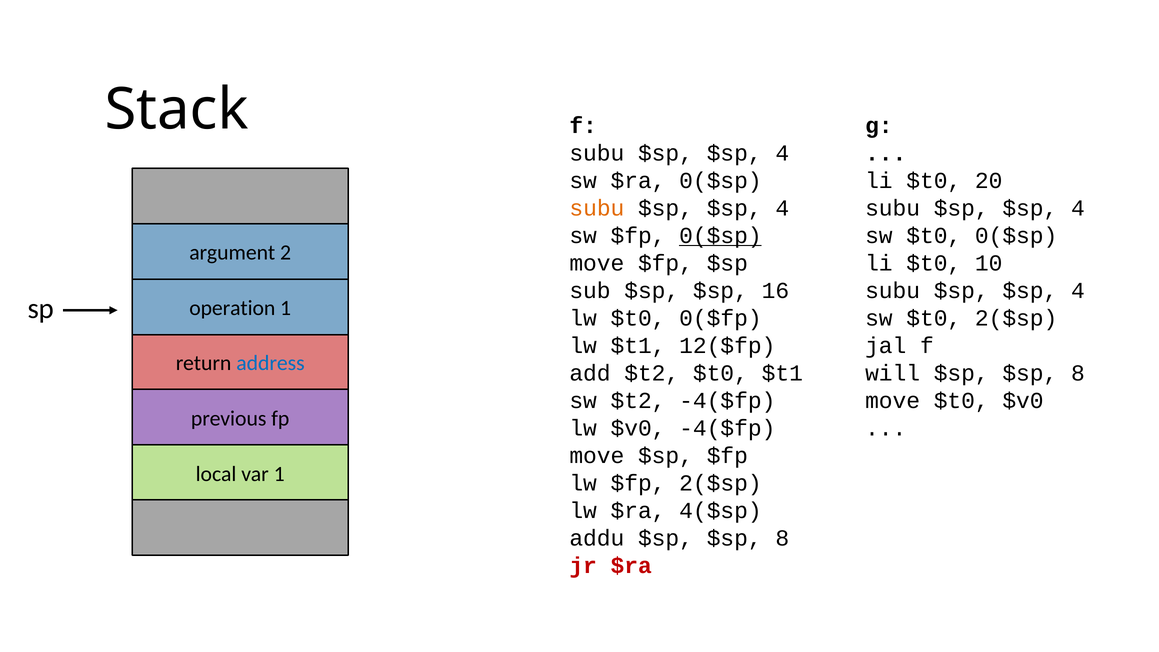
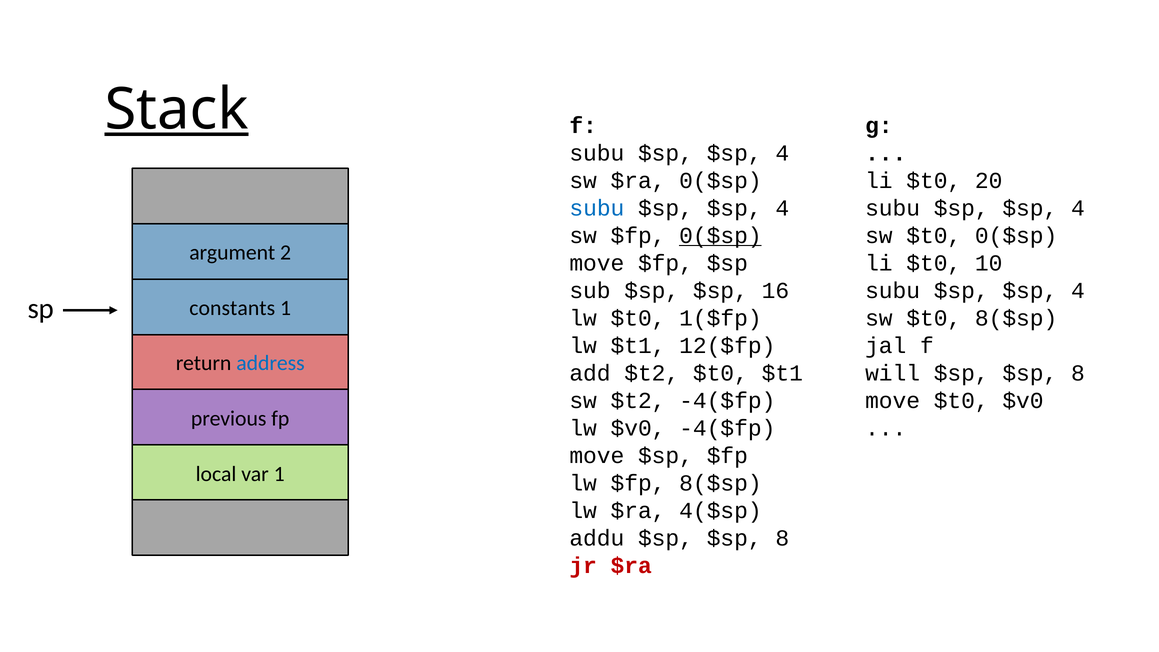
Stack underline: none -> present (177, 109)
subu colour: orange -> blue (597, 208)
operation: operation -> constants (232, 308)
0($fp: 0($fp -> 1($fp (720, 318)
$t0 2($sp: 2($sp -> 8($sp (1016, 318)
$fp 2($sp: 2($sp -> 8($sp (720, 483)
